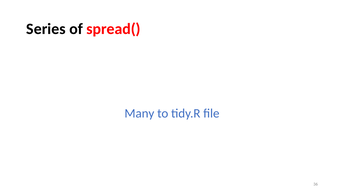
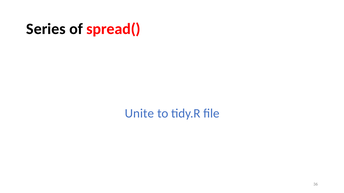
Many: Many -> Unite (139, 114)
